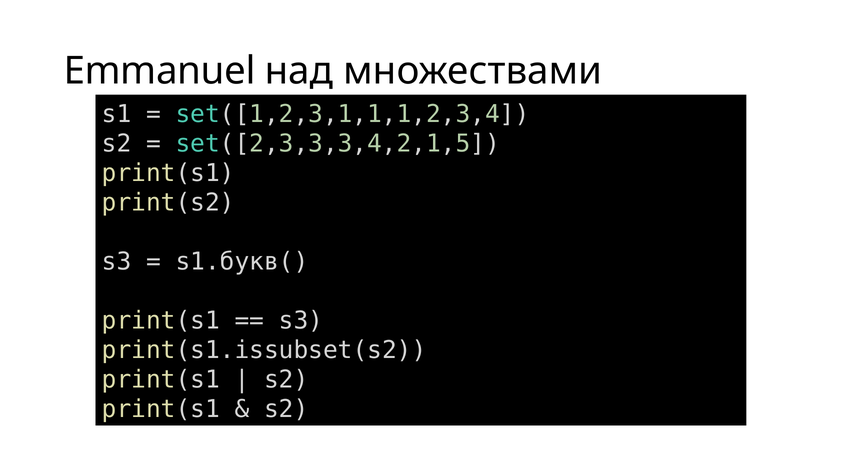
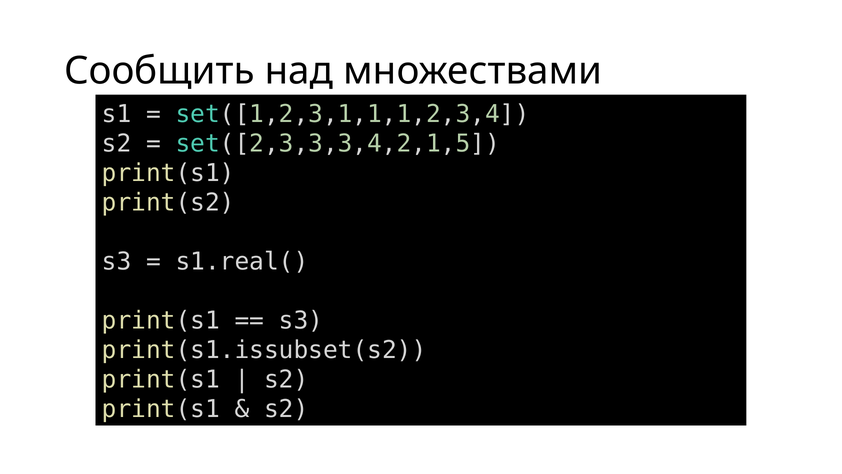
Emmanuel: Emmanuel -> Сообщить (159, 71)
s1.букв(: s1.букв( -> s1.real( (242, 262)
